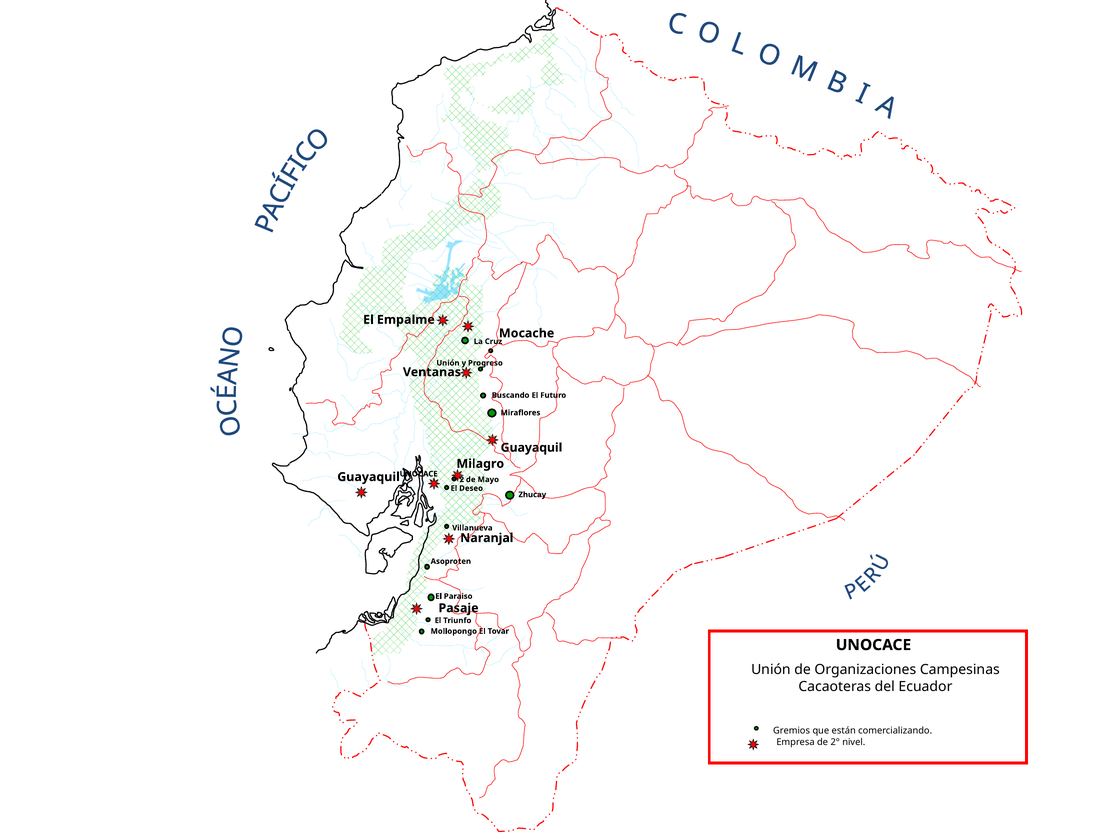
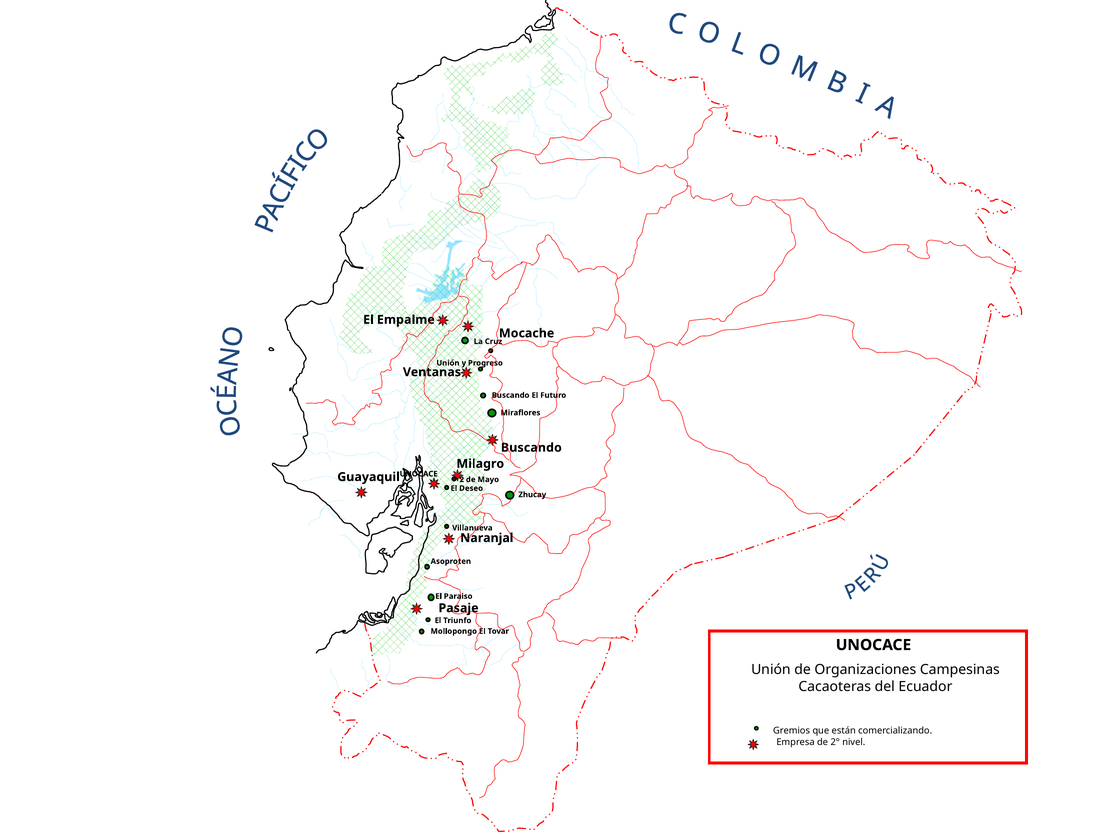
Guayaquil: Guayaquil -> Buscando (531, 448)
